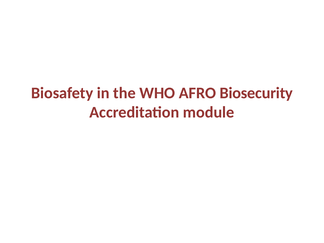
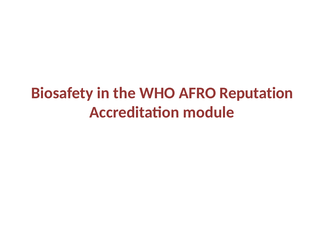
Biosecurity: Biosecurity -> Reputation (256, 93)
